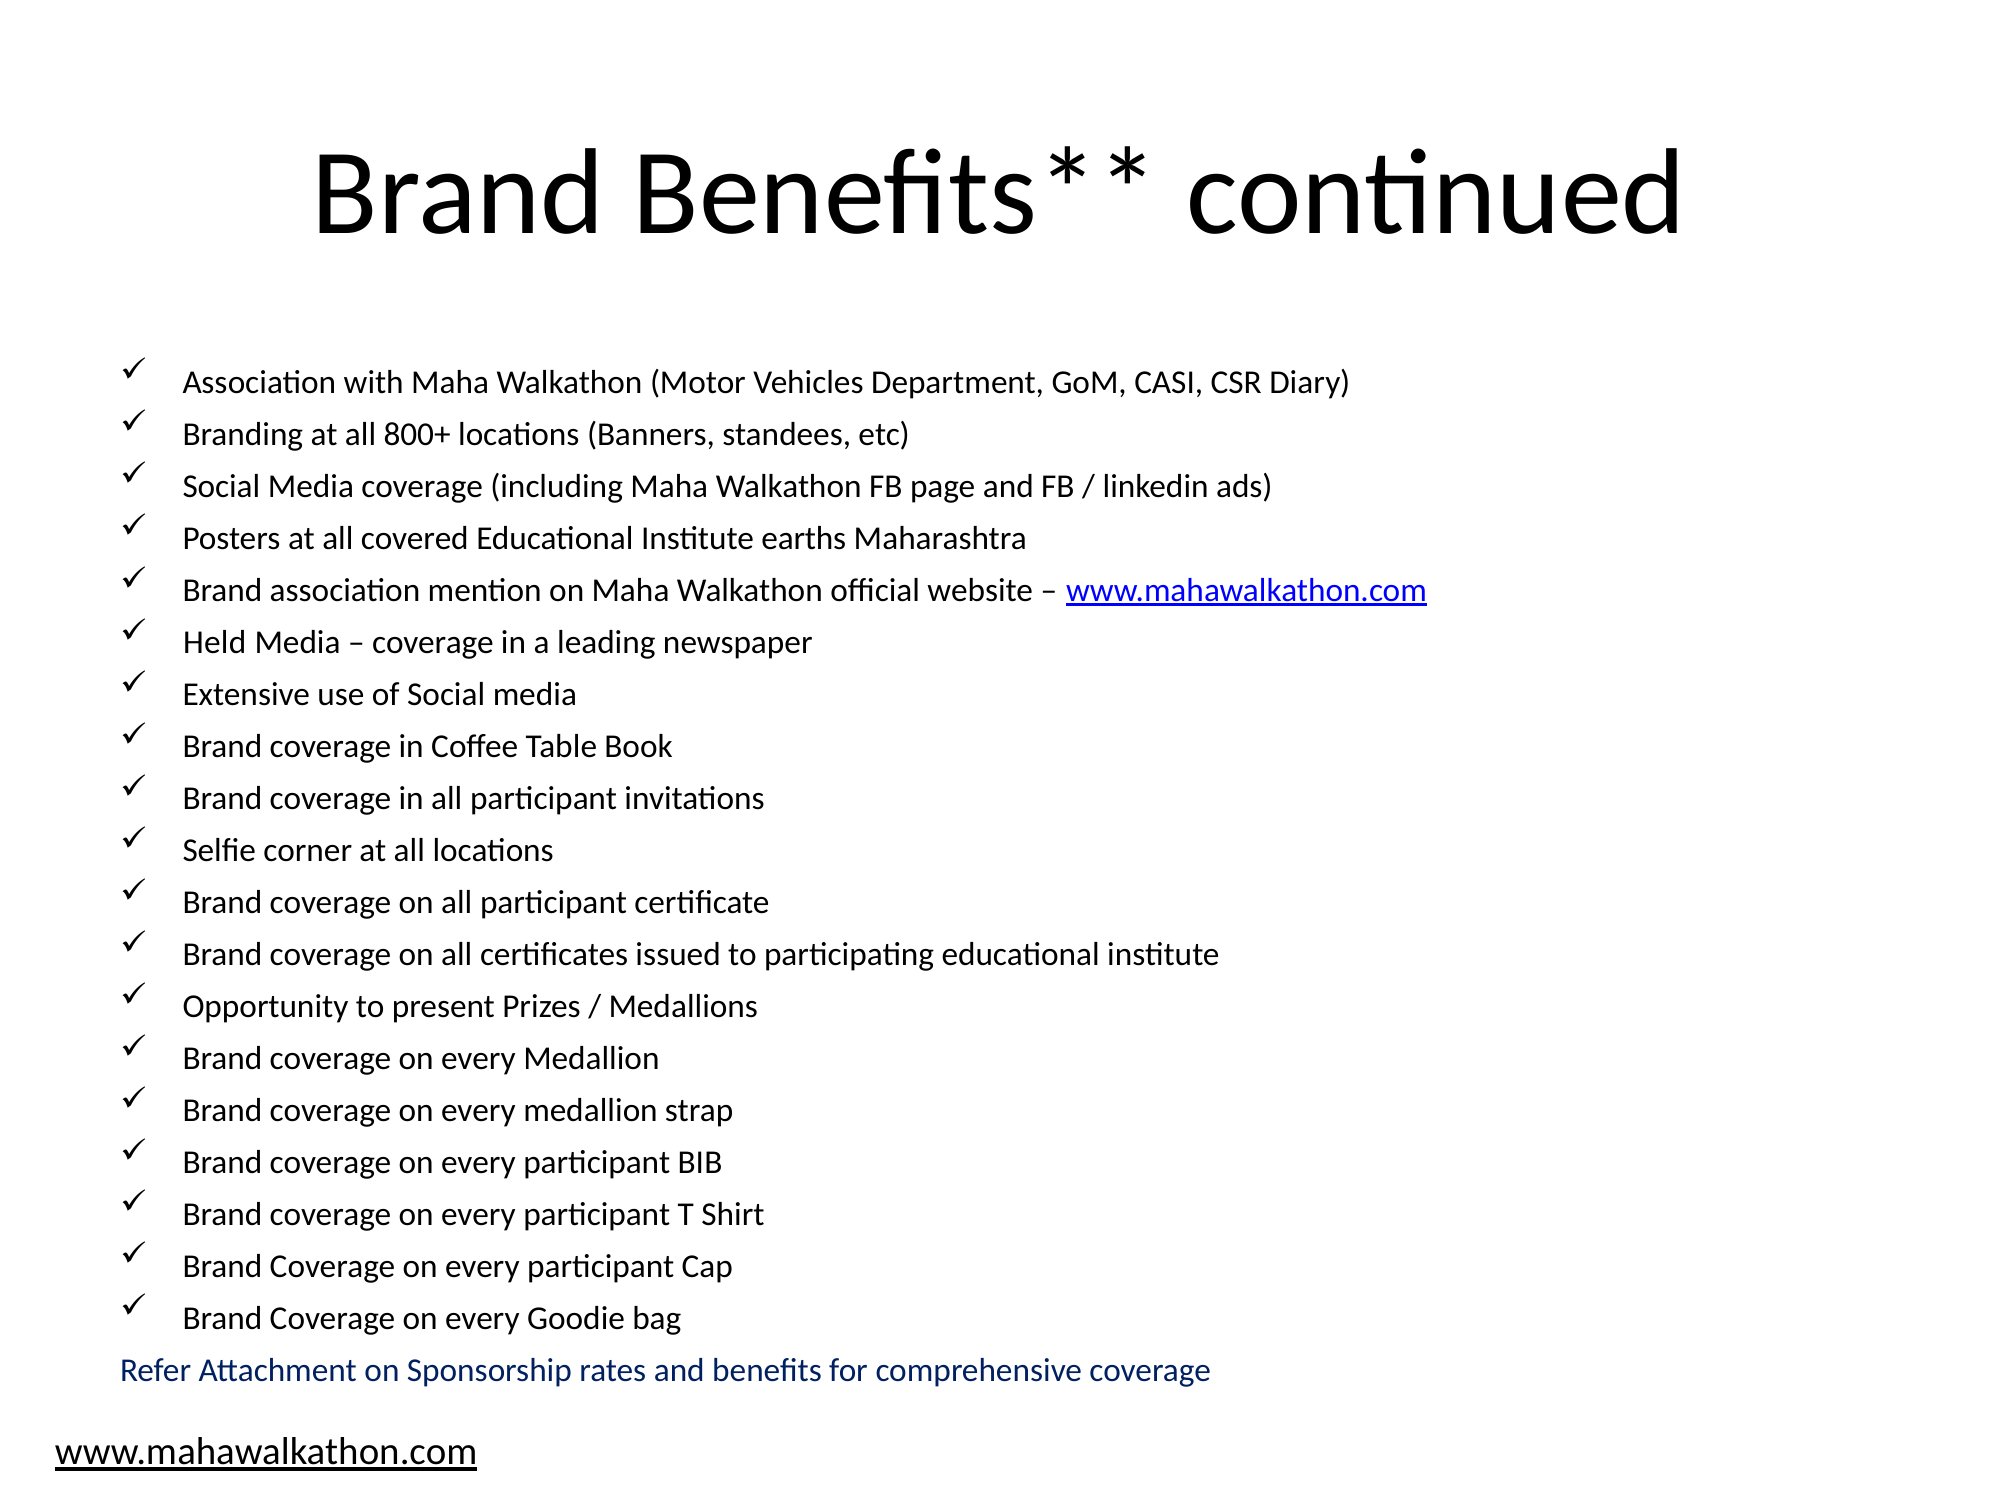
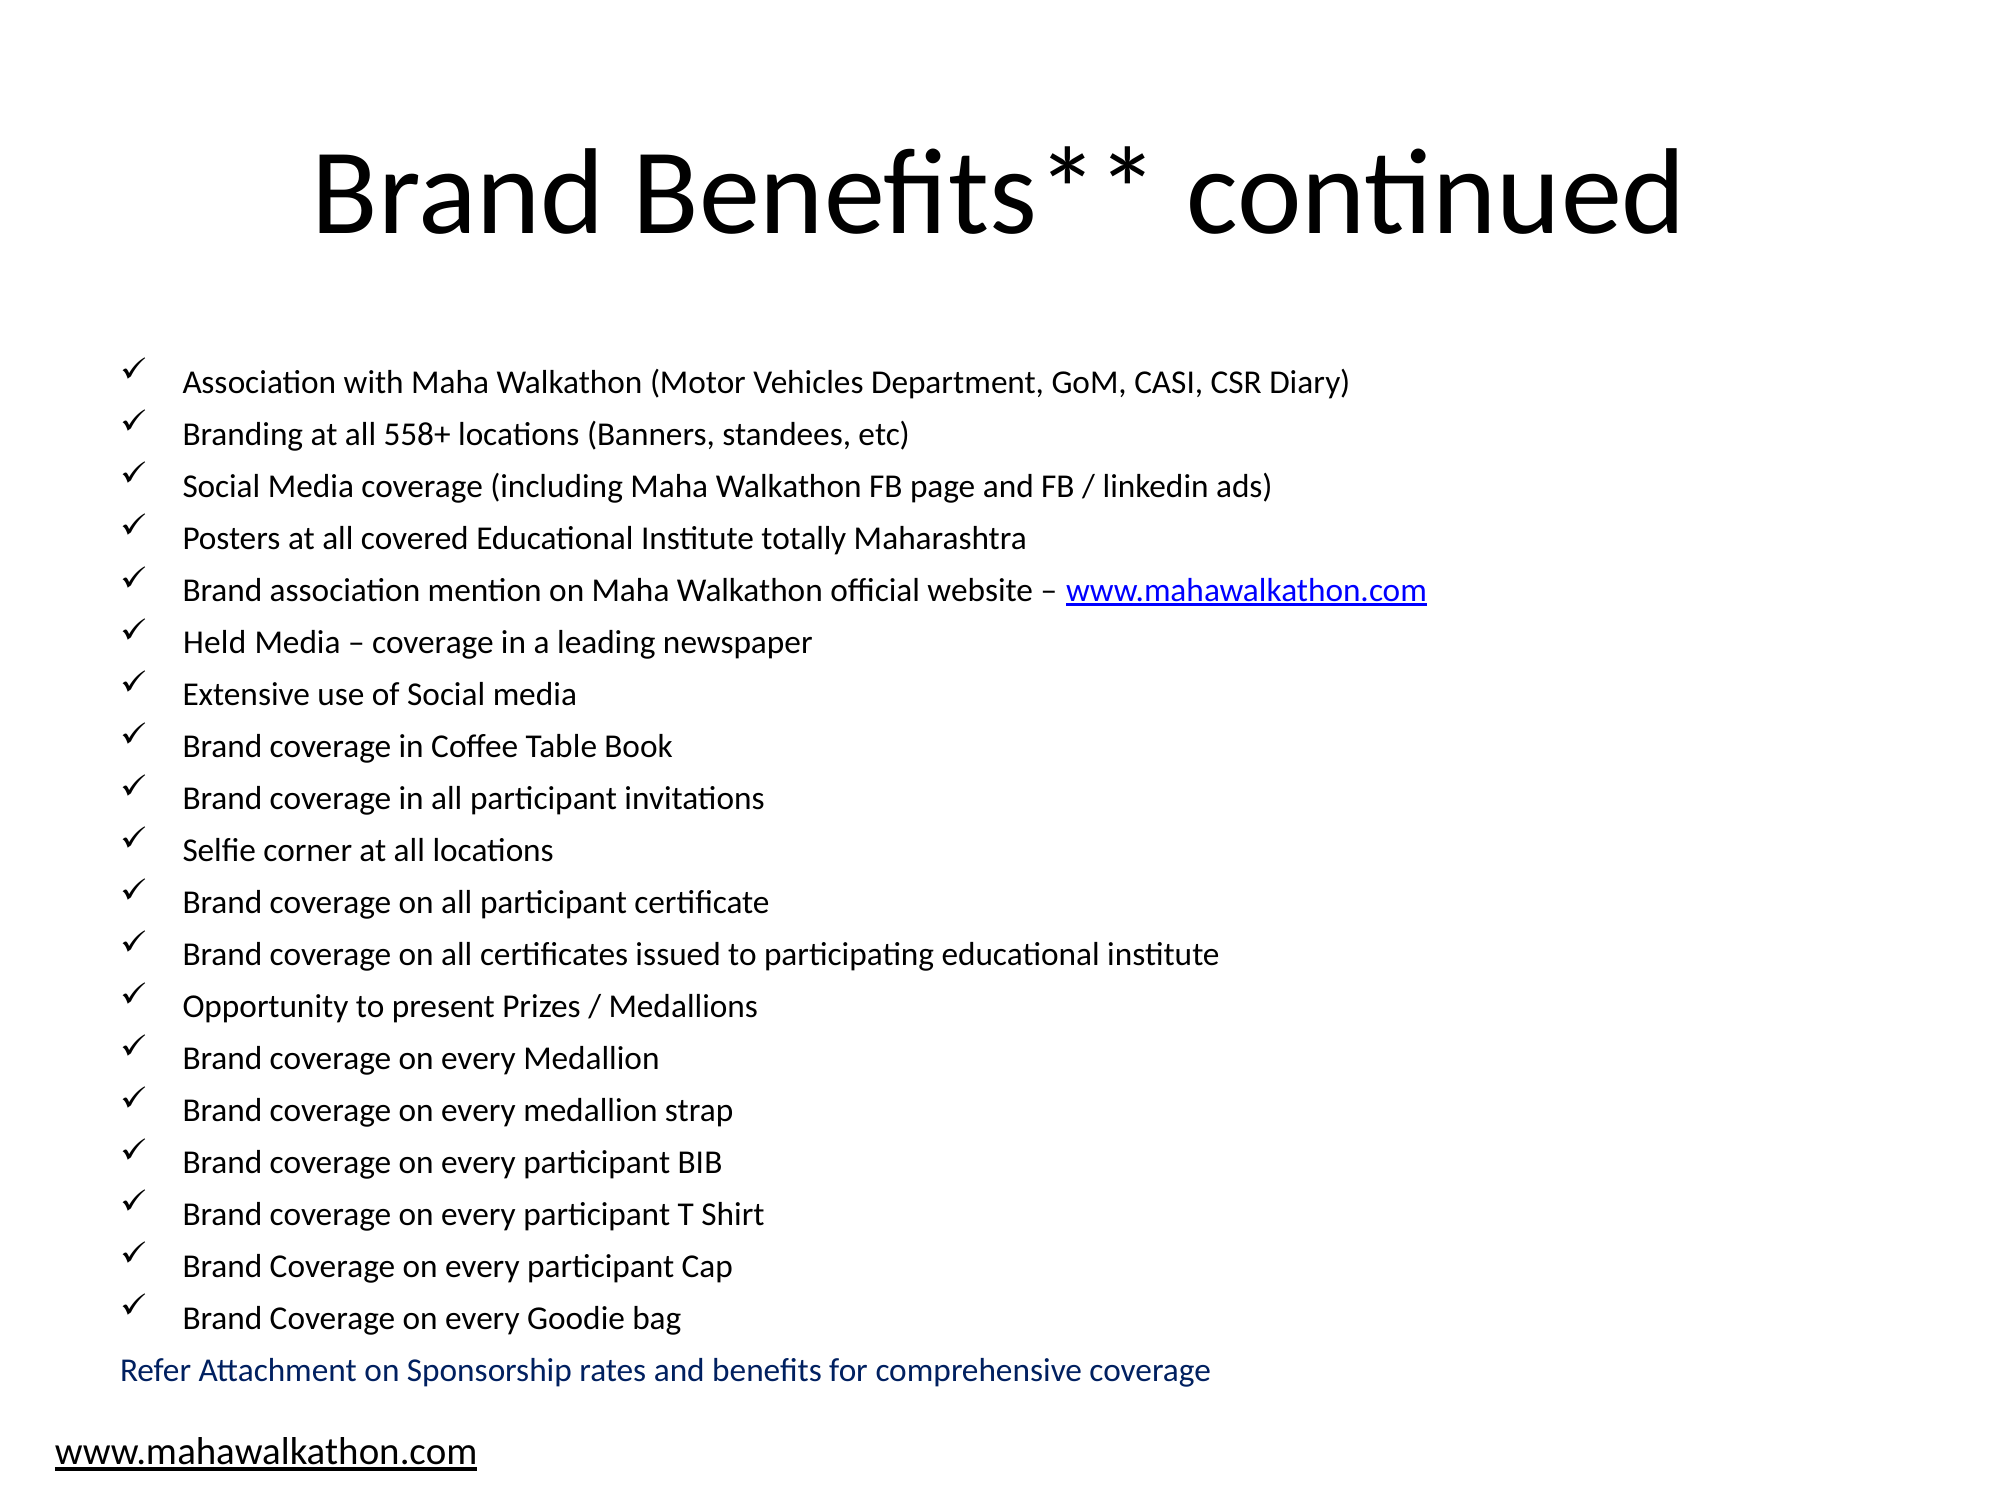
800+: 800+ -> 558+ (417, 434)
earths: earths -> totally (804, 538)
